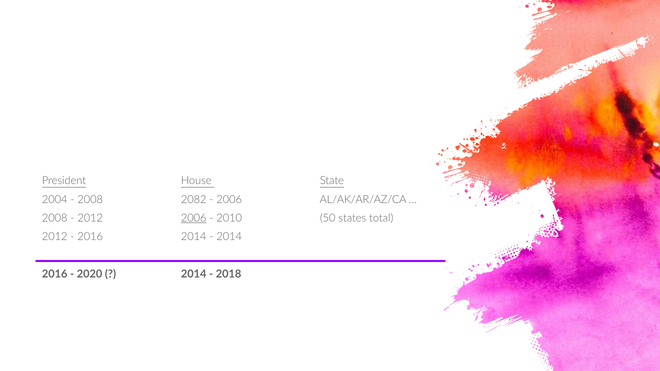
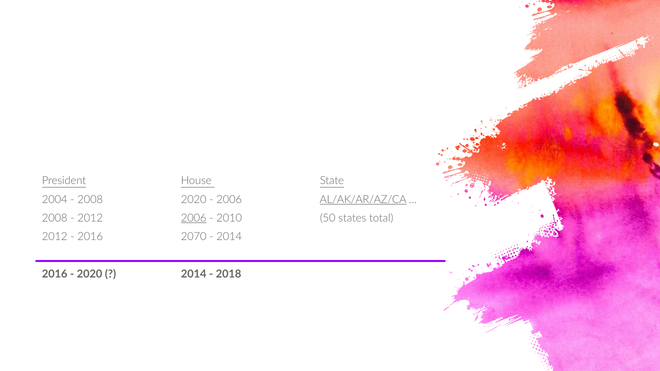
2082: 2082 -> 2020 (194, 200)
AL/AK/AR/AZ/CA underline: none -> present (363, 200)
2014: 2014 -> 2070 (194, 237)
